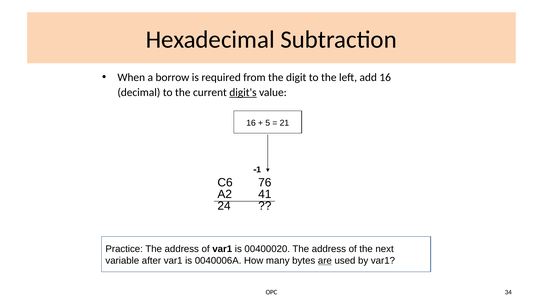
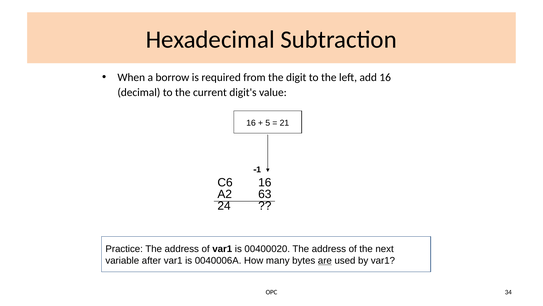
digit's underline: present -> none (243, 92)
C6 76: 76 -> 16 (265, 182)
41: 41 -> 63 (265, 194)
